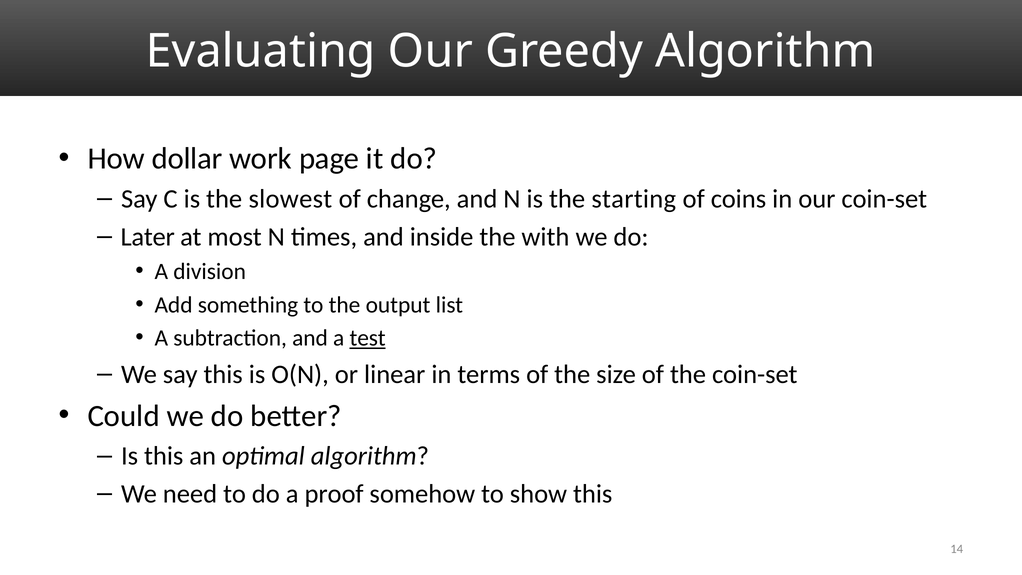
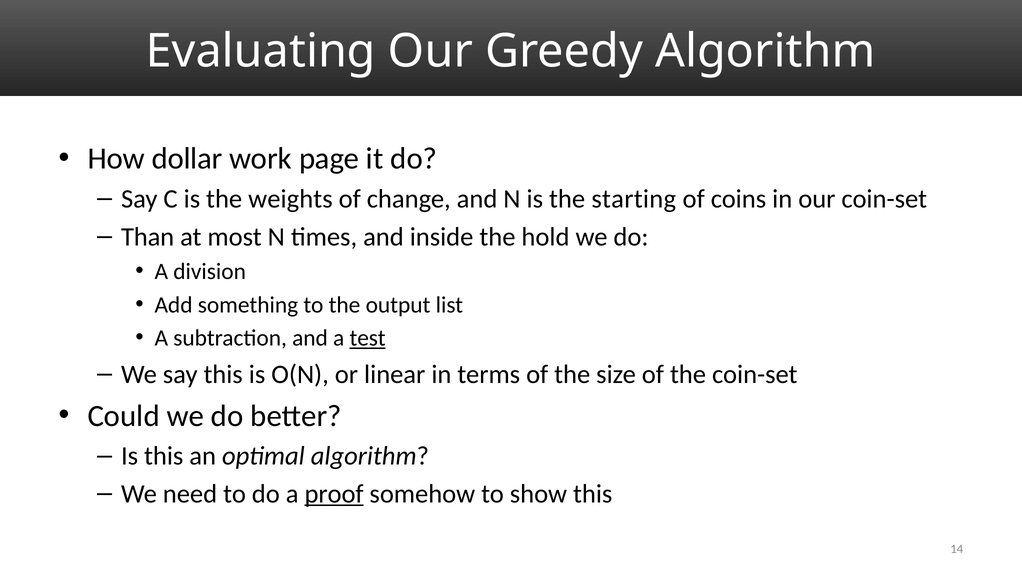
slowest: slowest -> weights (290, 199)
Later: Later -> Than (148, 237)
with: with -> hold (545, 237)
proof underline: none -> present (334, 494)
